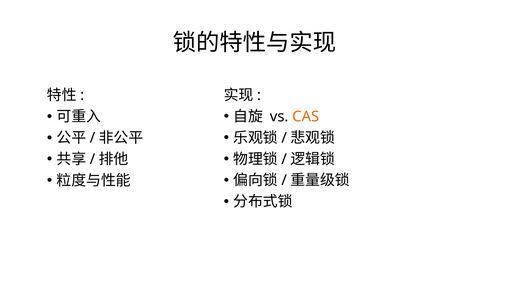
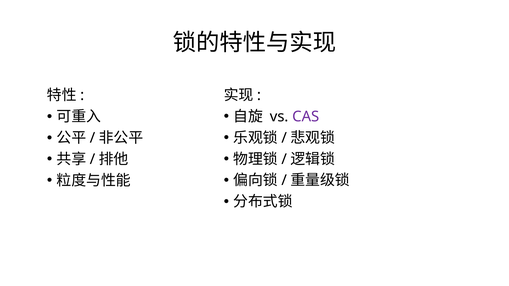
CAS colour: orange -> purple (306, 117)
